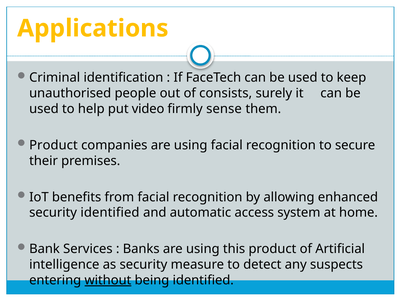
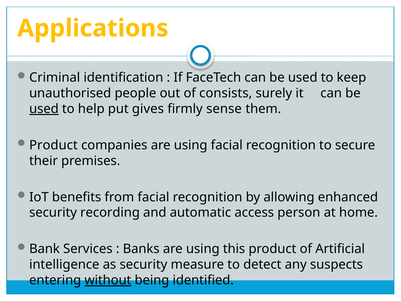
used underline: none -> present (44, 109)
video: video -> gives (148, 109)
security identified: identified -> recording (110, 213)
system: system -> person (299, 213)
